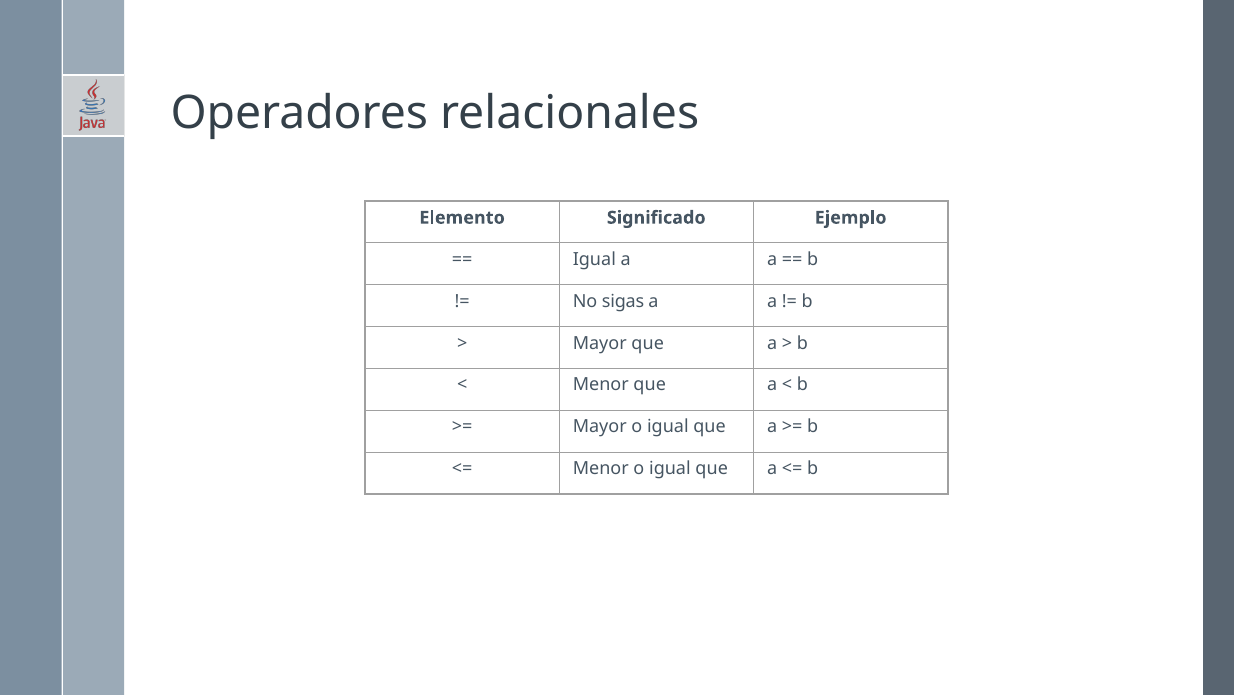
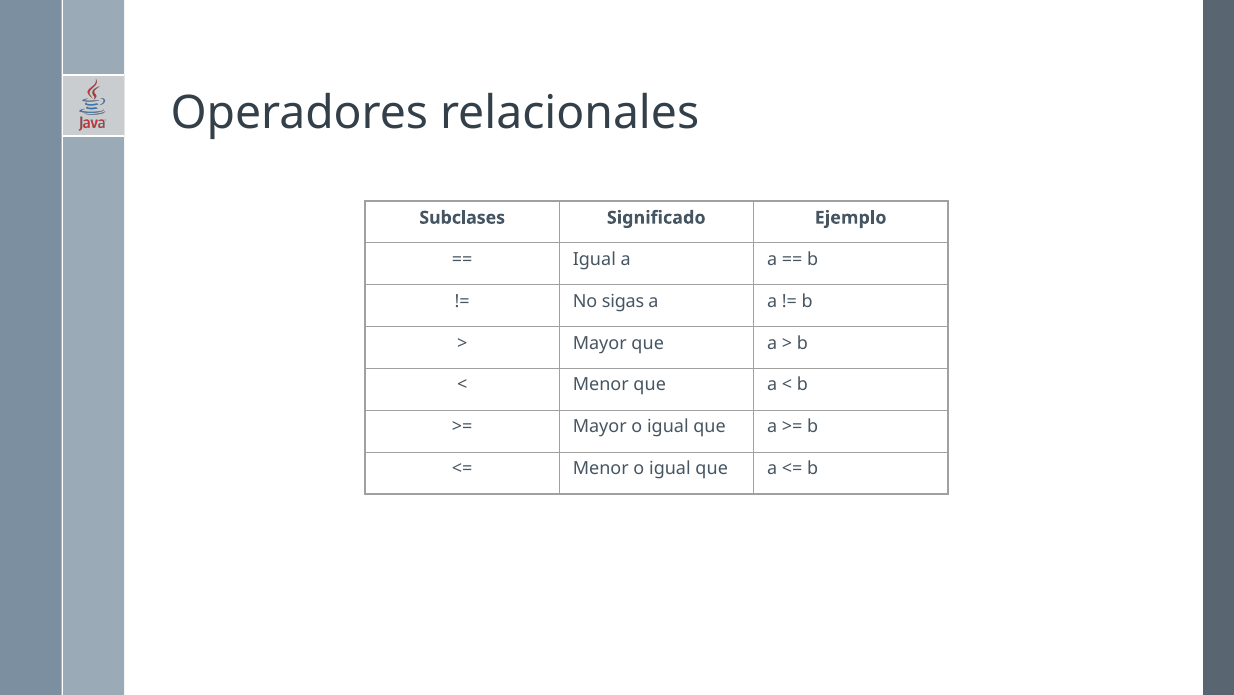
Elemento: Elemento -> Subclases (462, 218)
